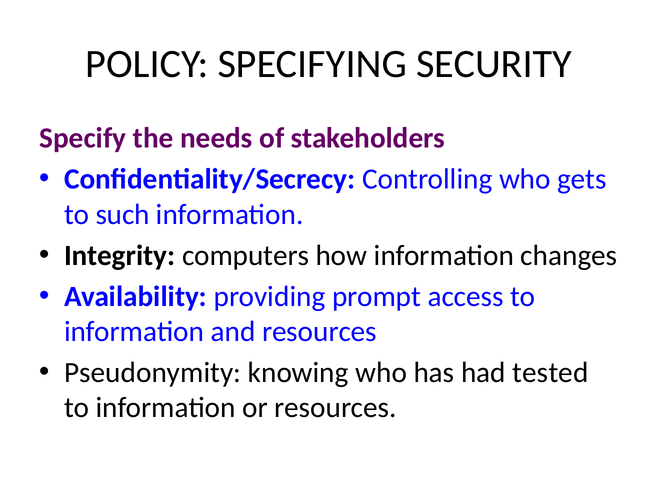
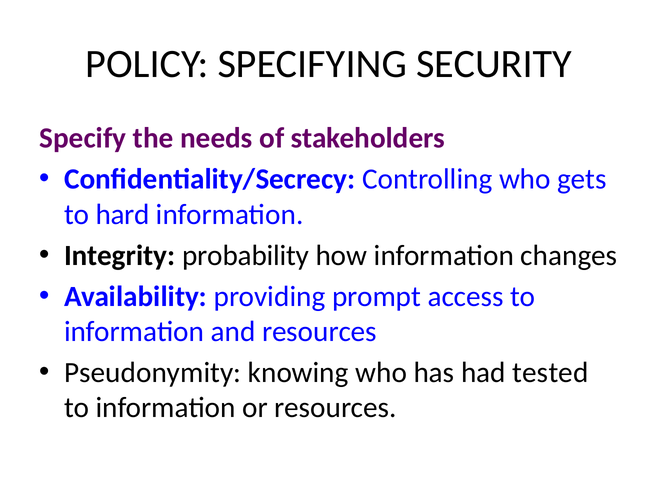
such: such -> hard (123, 214)
computers: computers -> probability (246, 255)
